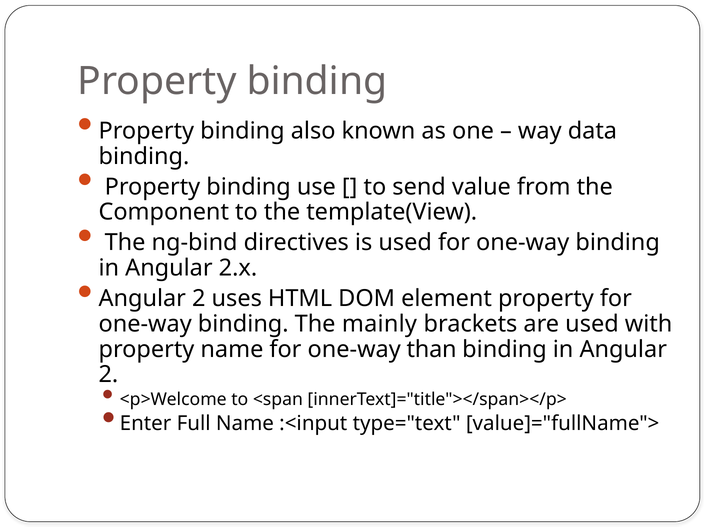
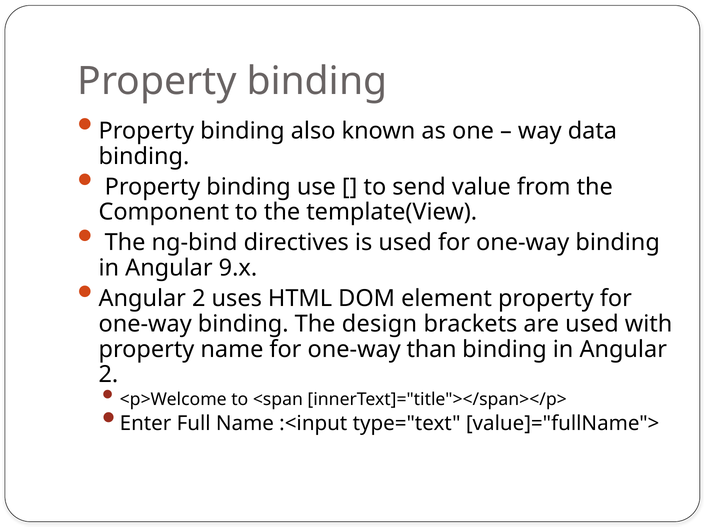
2.x: 2.x -> 9.x (238, 268)
mainly: mainly -> design (379, 324)
